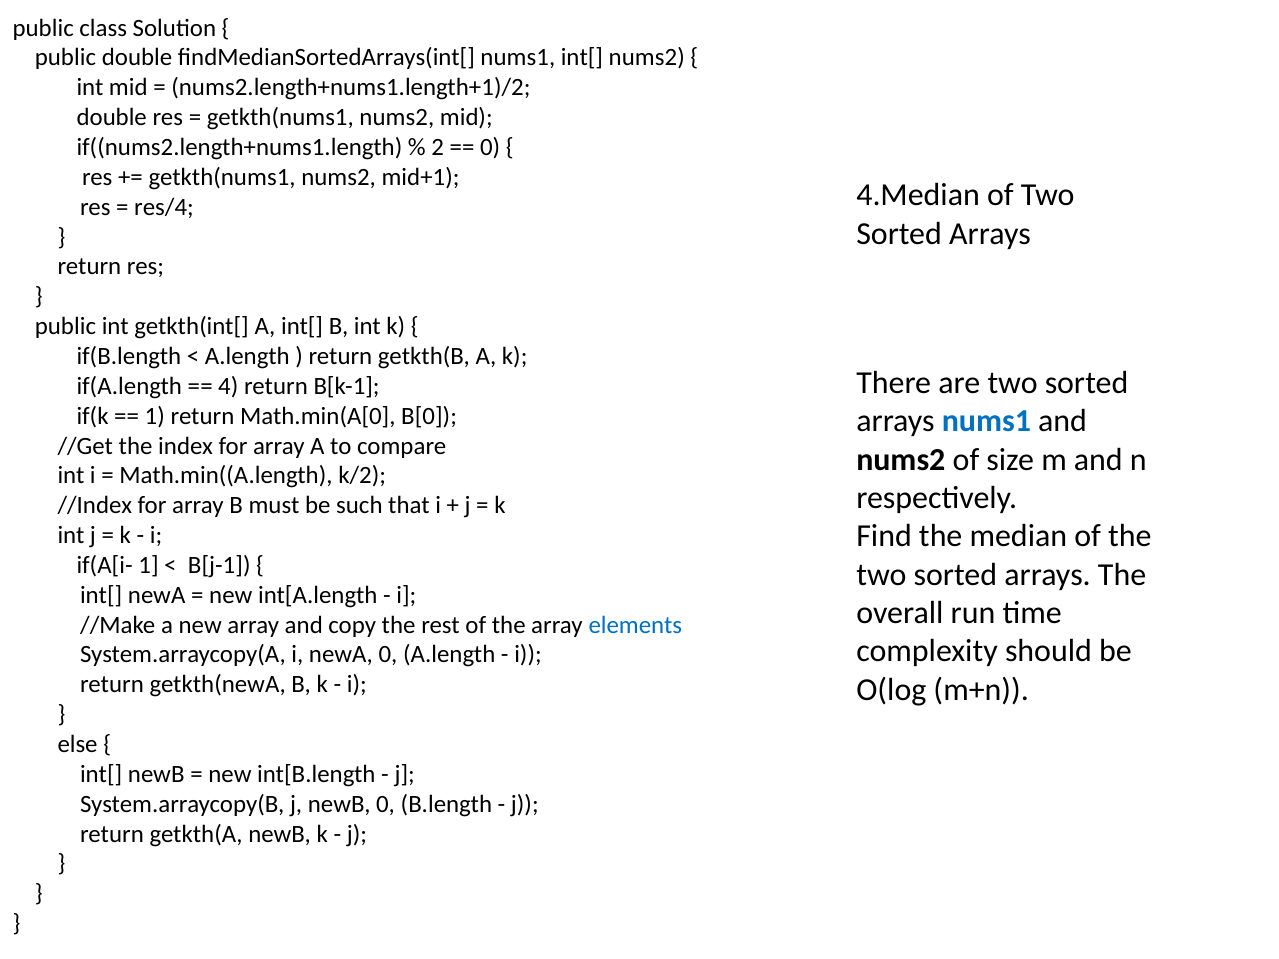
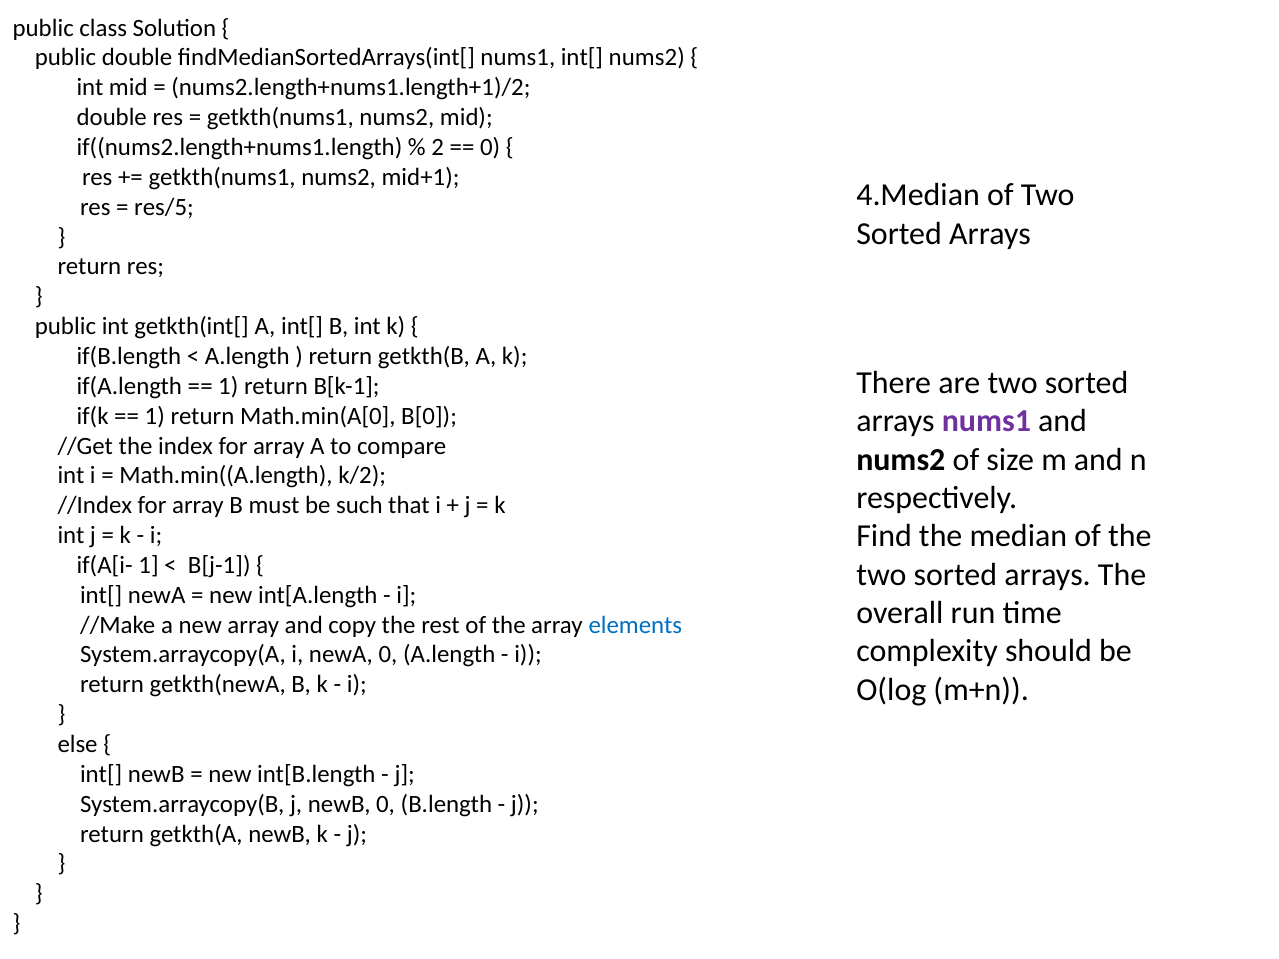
res/4: res/4 -> res/5 (164, 207)
4: 4 -> 1 (228, 386)
nums1 colour: blue -> purple (986, 421)
